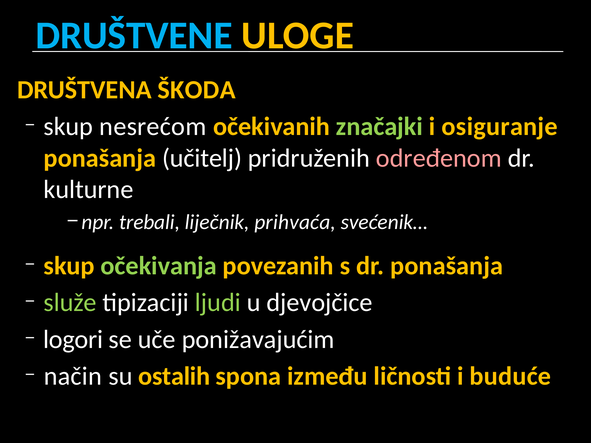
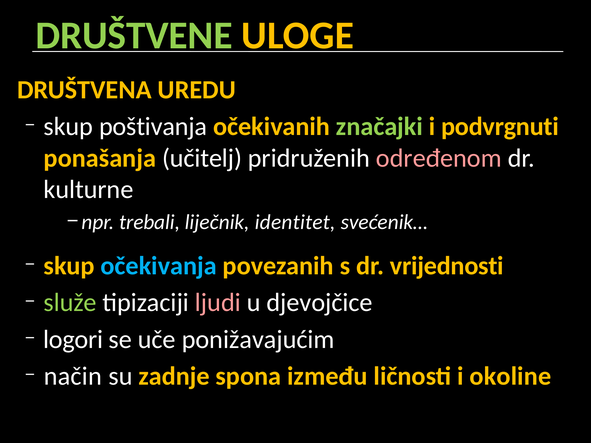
DRUŠTVENE colour: light blue -> light green (134, 35)
ŠKODA: ŠKODA -> UREDU (197, 90)
nesrećom: nesrećom -> poštivanja (153, 127)
osiguranje: osiguranje -> podvrgnuti (500, 127)
prihvaća: prihvaća -> identitet (295, 222)
očekivanja colour: light green -> light blue (159, 266)
dr ponašanja: ponašanja -> vrijednosti (447, 266)
ljudi colour: light green -> pink (218, 303)
ostalih: ostalih -> zadnje (174, 376)
buduće: buduće -> okoline (510, 376)
